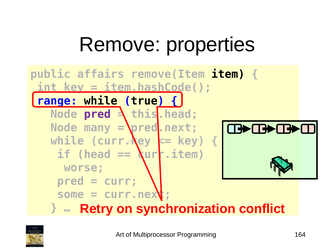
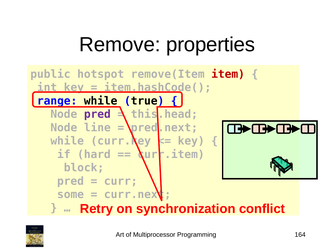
affairs: affairs -> hotspot (101, 74)
item colour: black -> red (228, 74)
many: many -> line (97, 127)
head: head -> hard (94, 154)
worse: worse -> block (84, 167)
